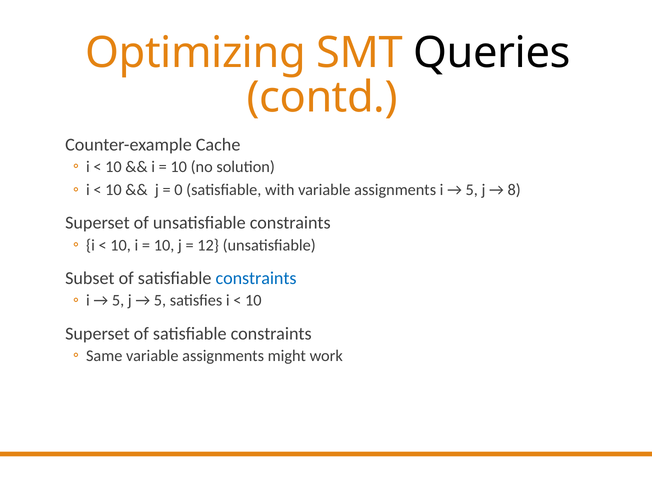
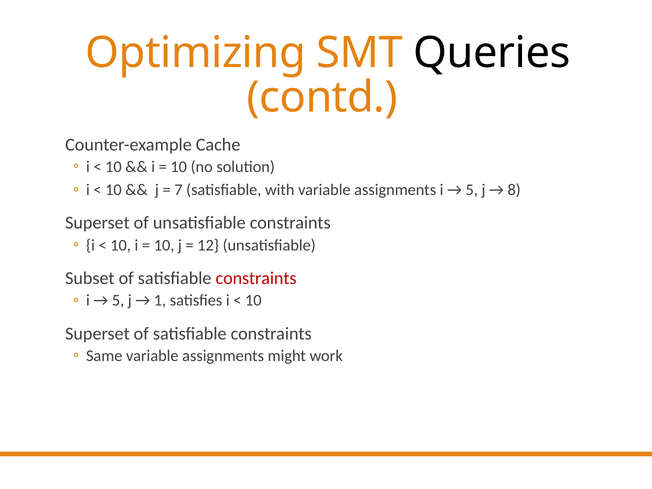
0: 0 -> 7 (178, 190)
constraints colour: blue -> red (256, 278)
5: 5 -> 1 (160, 300)
